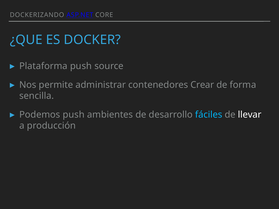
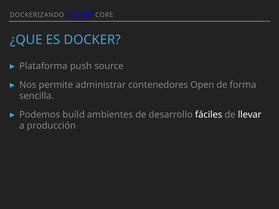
Crear: Crear -> Open (202, 85)
Podemos push: push -> build (74, 115)
fáciles colour: light blue -> white (209, 115)
